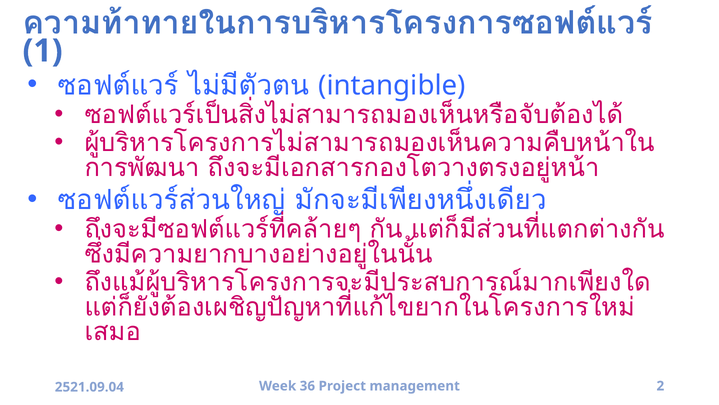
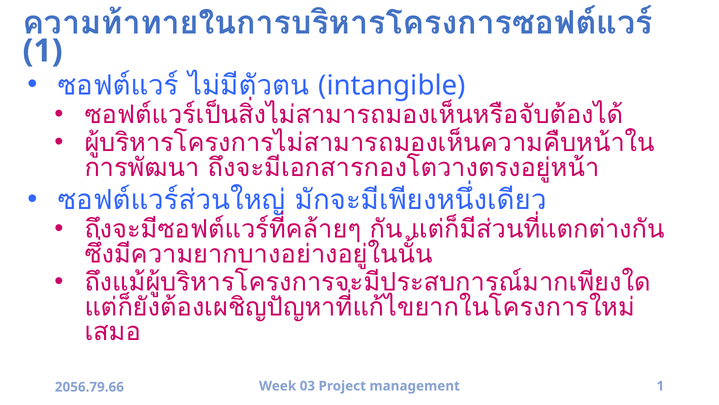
36: 36 -> 03 (307, 385)
management 2: 2 -> 1 (660, 385)
2521.09.04: 2521.09.04 -> 2056.79.66 (89, 387)
